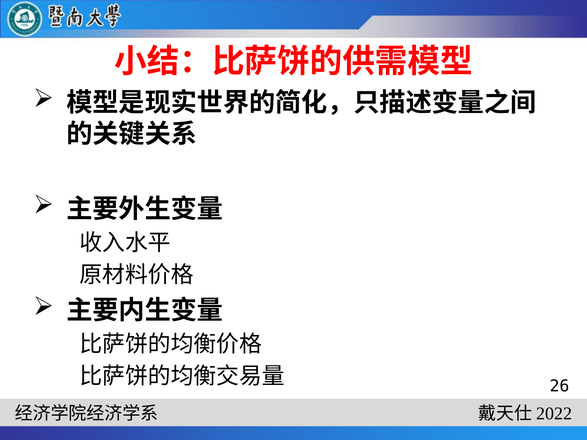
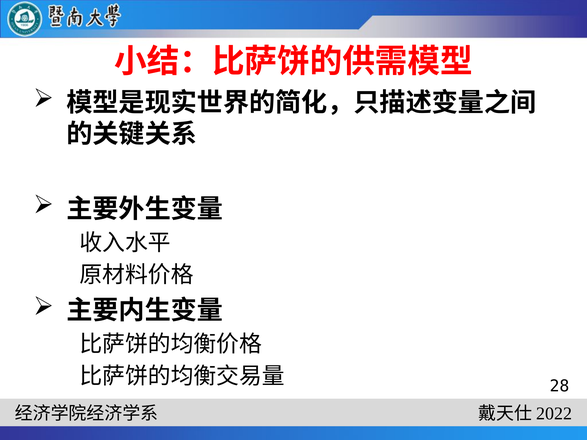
26: 26 -> 28 (559, 386)
